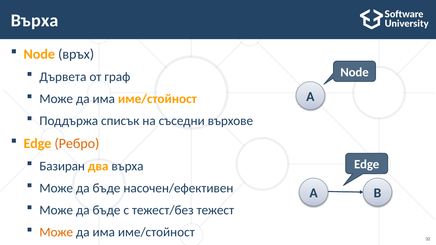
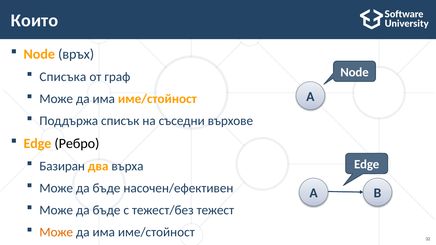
Върха: Върха -> Които (35, 21)
Дървета: Дървета -> Списъка (63, 77)
Ребро colour: orange -> black (77, 144)
